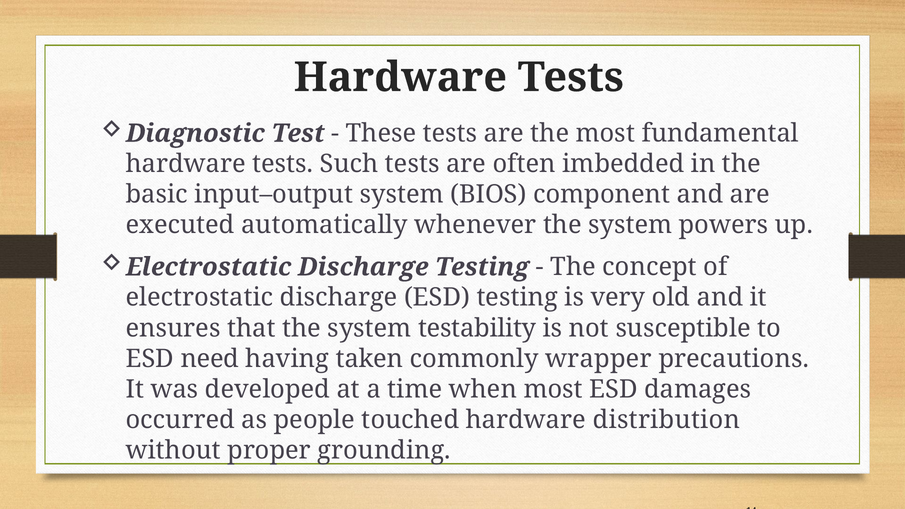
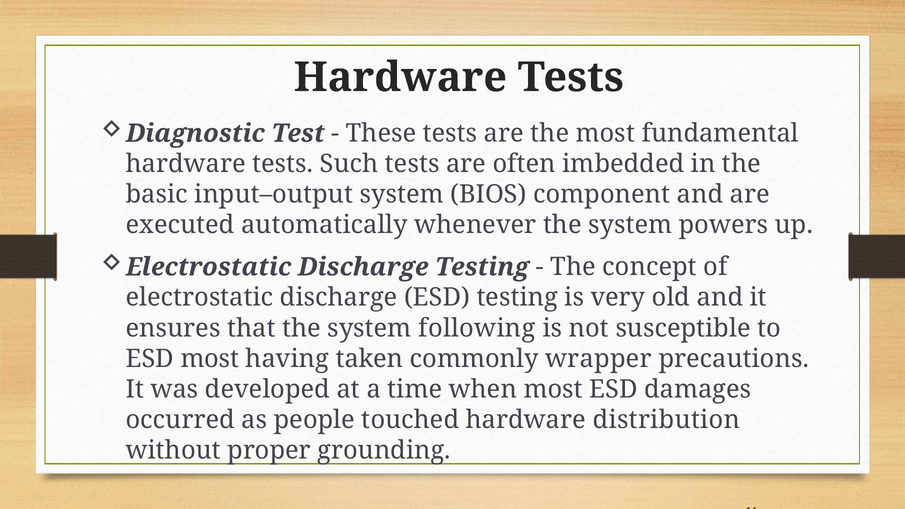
testability: testability -> following (477, 328)
ESD need: need -> most (210, 359)
